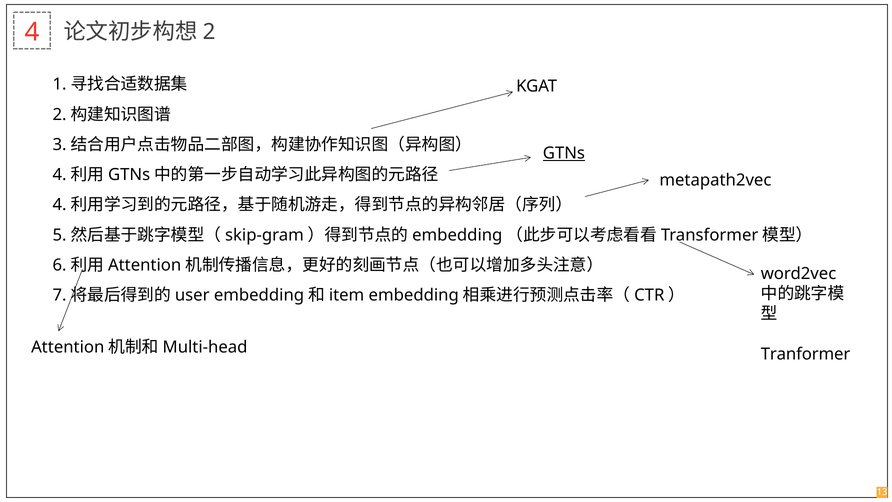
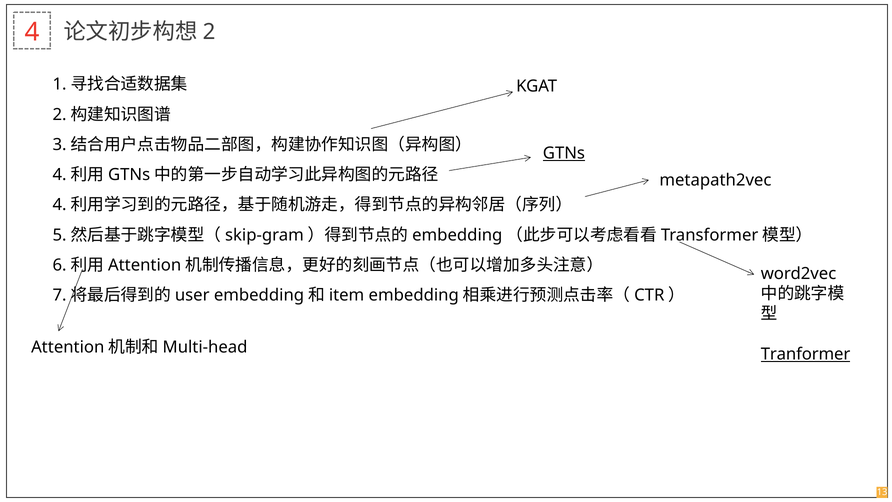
Tranformer underline: none -> present (806, 354)
